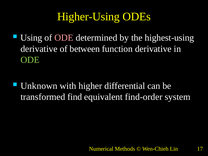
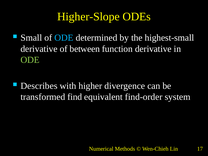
Higher-Using: Higher-Using -> Higher-Slope (88, 17)
Using: Using -> Small (31, 38)
ODE colour: pink -> light blue (64, 38)
highest-using: highest-using -> highest-small (169, 38)
Unknown: Unknown -> Describes (39, 86)
differential: differential -> divergence (125, 86)
